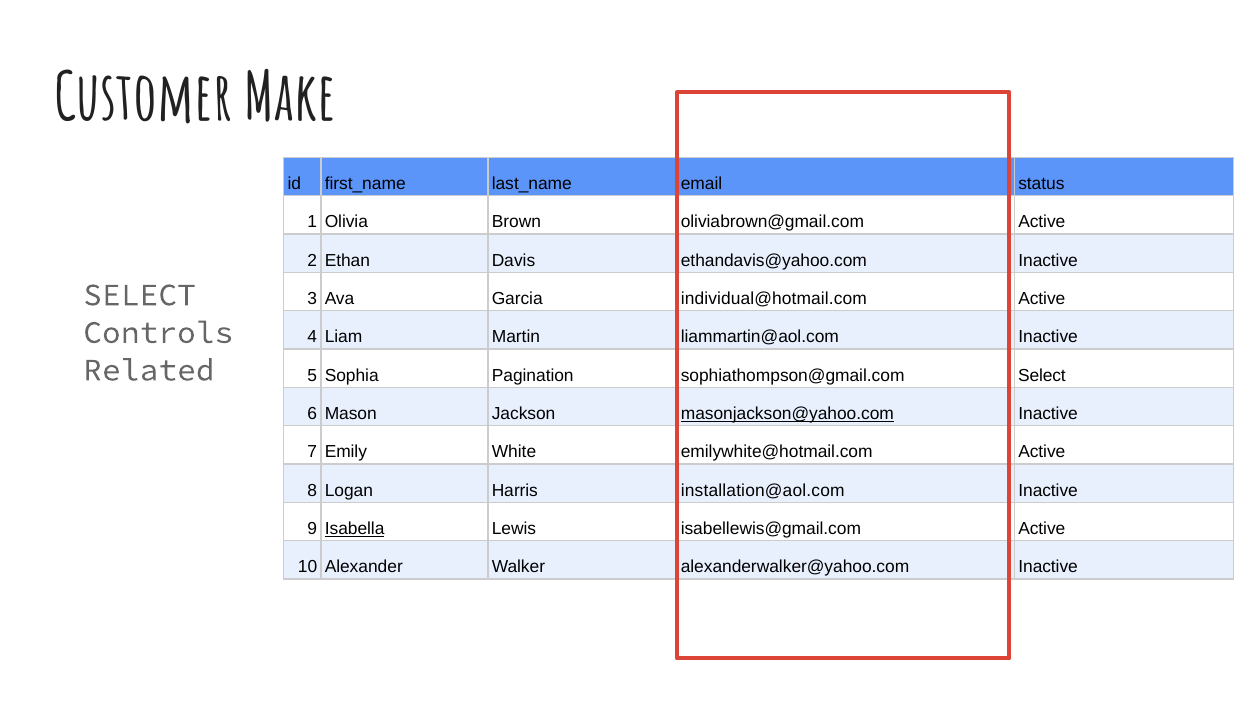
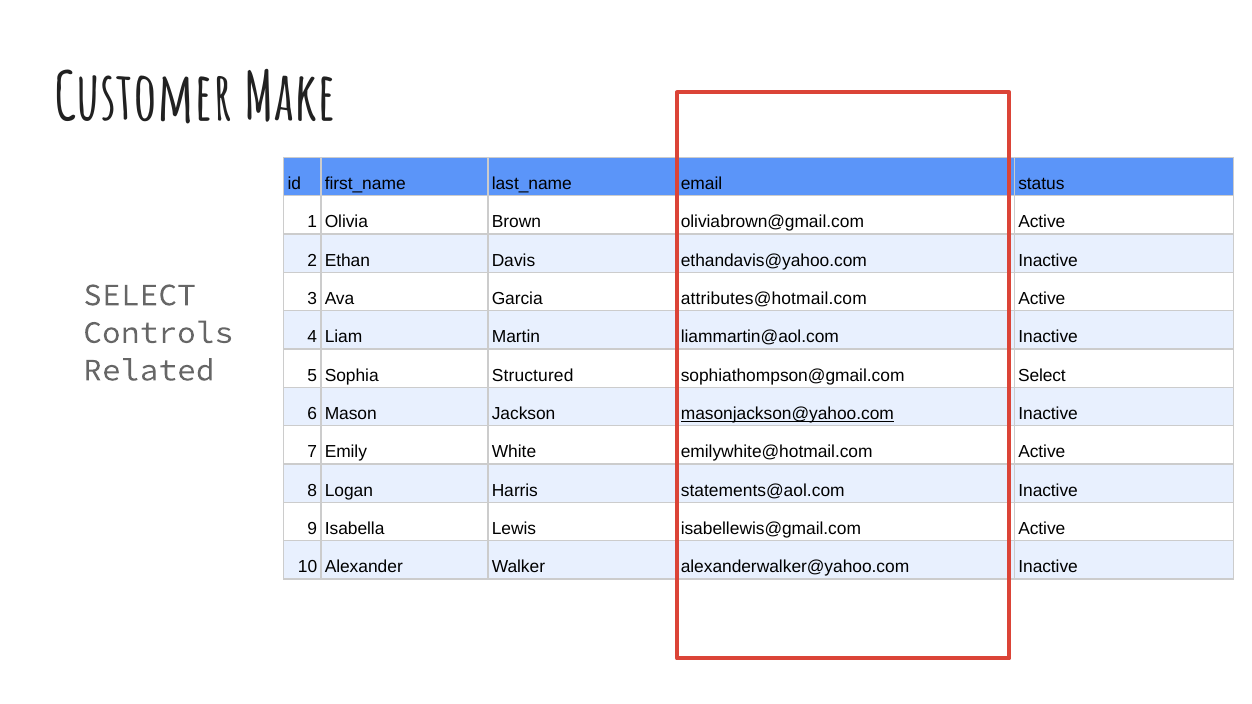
individual@hotmail.com: individual@hotmail.com -> attributes@hotmail.com (774, 299)
Pagination: Pagination -> Structured (533, 375)
installation@aol.com: installation@aol.com -> statements@aol.com (763, 490)
Isabella underline: present -> none (355, 529)
